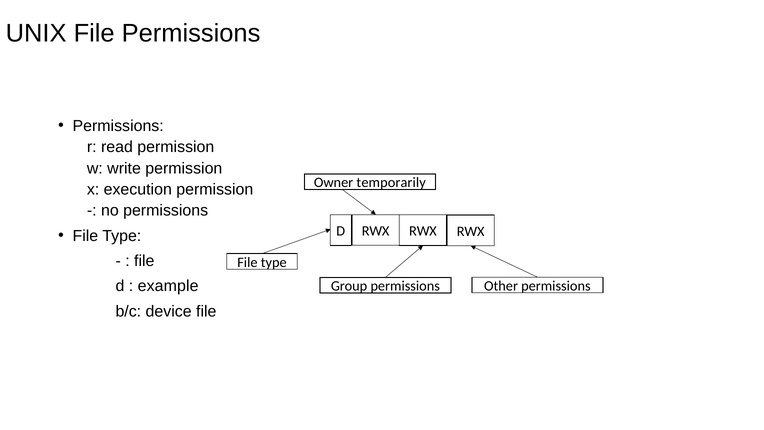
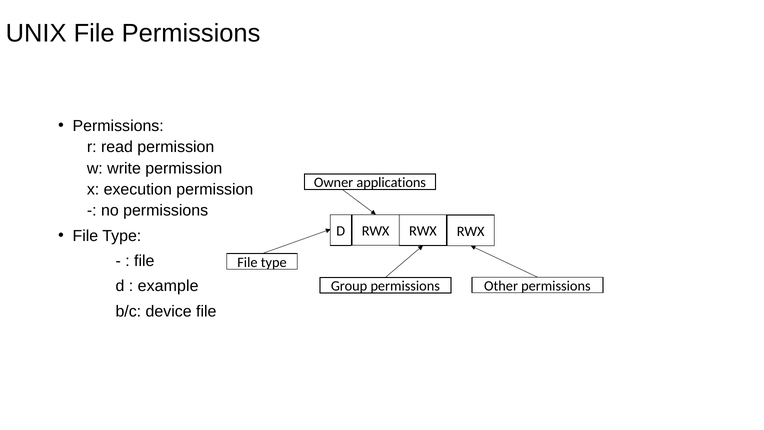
temporarily: temporarily -> applications (391, 183)
